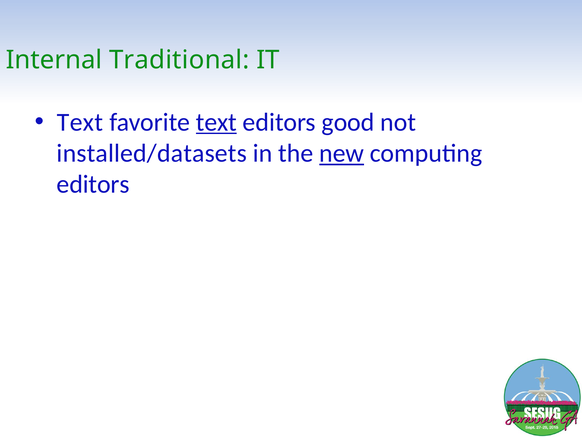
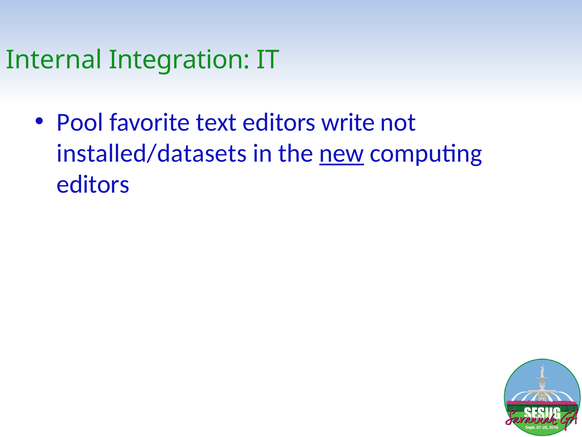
Traditional: Traditional -> Integration (179, 60)
Text: Text -> Pool (80, 122)
text underline: present -> none (216, 122)
good: good -> write (348, 122)
